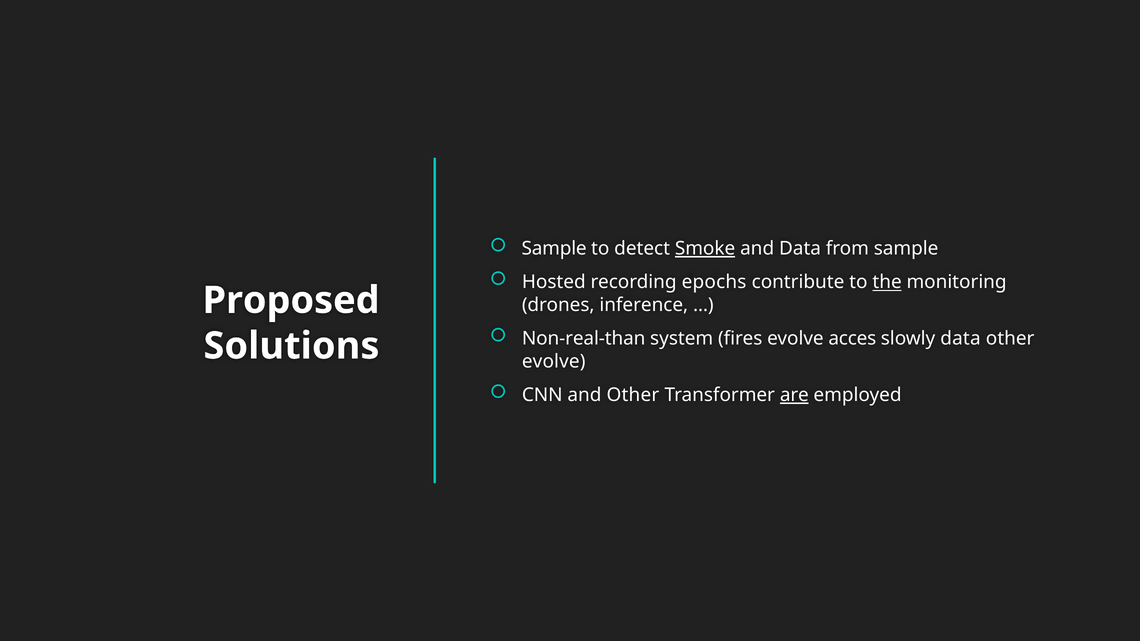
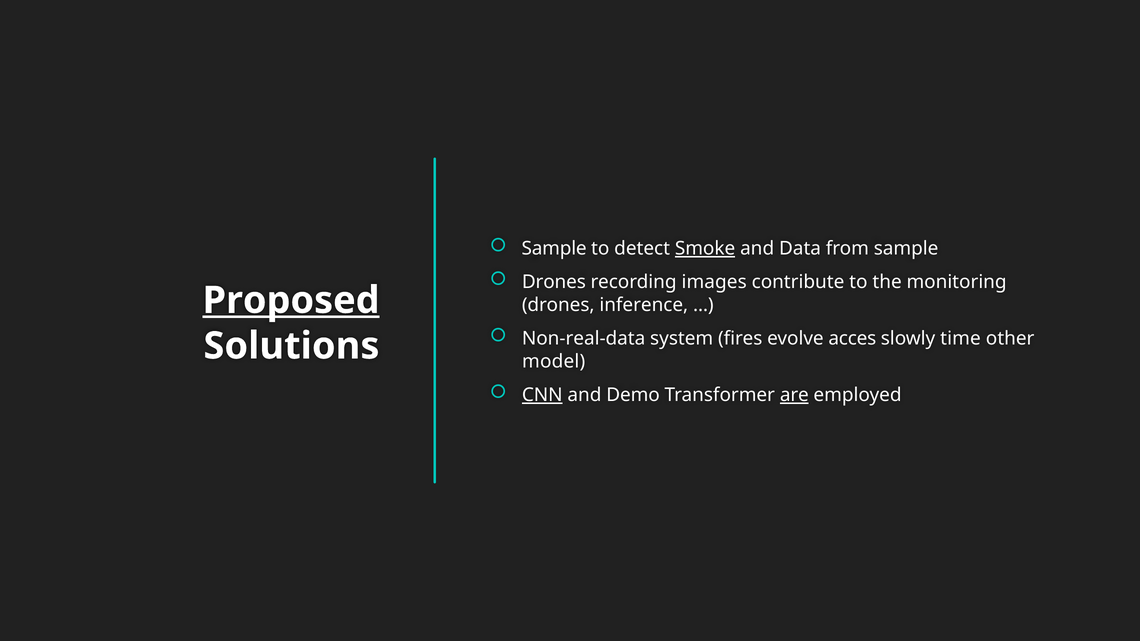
Hosted: Hosted -> Drones (554, 282)
epochs: epochs -> images (714, 282)
the underline: present -> none (887, 282)
Proposed underline: none -> present (291, 300)
Non-real-than: Non-real-than -> Non-real-data (584, 339)
slowly data: data -> time (960, 339)
evolve: evolve -> model (554, 362)
CNN underline: none -> present (542, 395)
and Other: Other -> Demo (633, 395)
